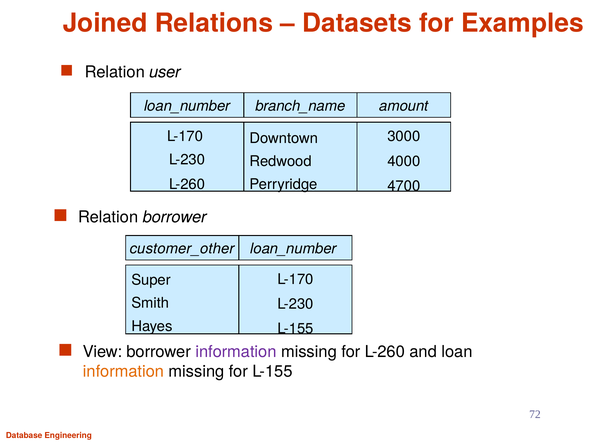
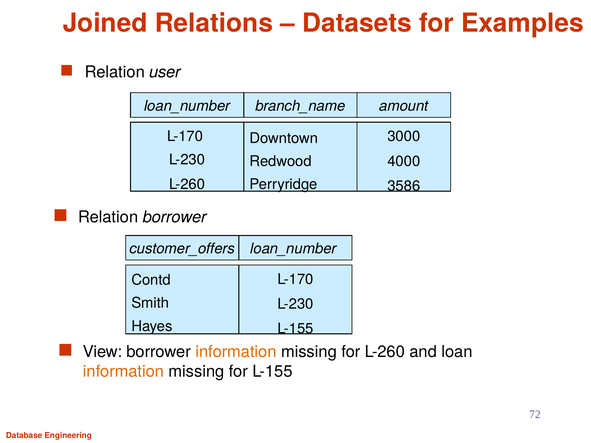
4700: 4700 -> 3586 (404, 186)
customer_other: customer_other -> customer_offers (182, 249)
Super: Super -> Contd (151, 280)
information colour: purple -> orange (236, 352)
